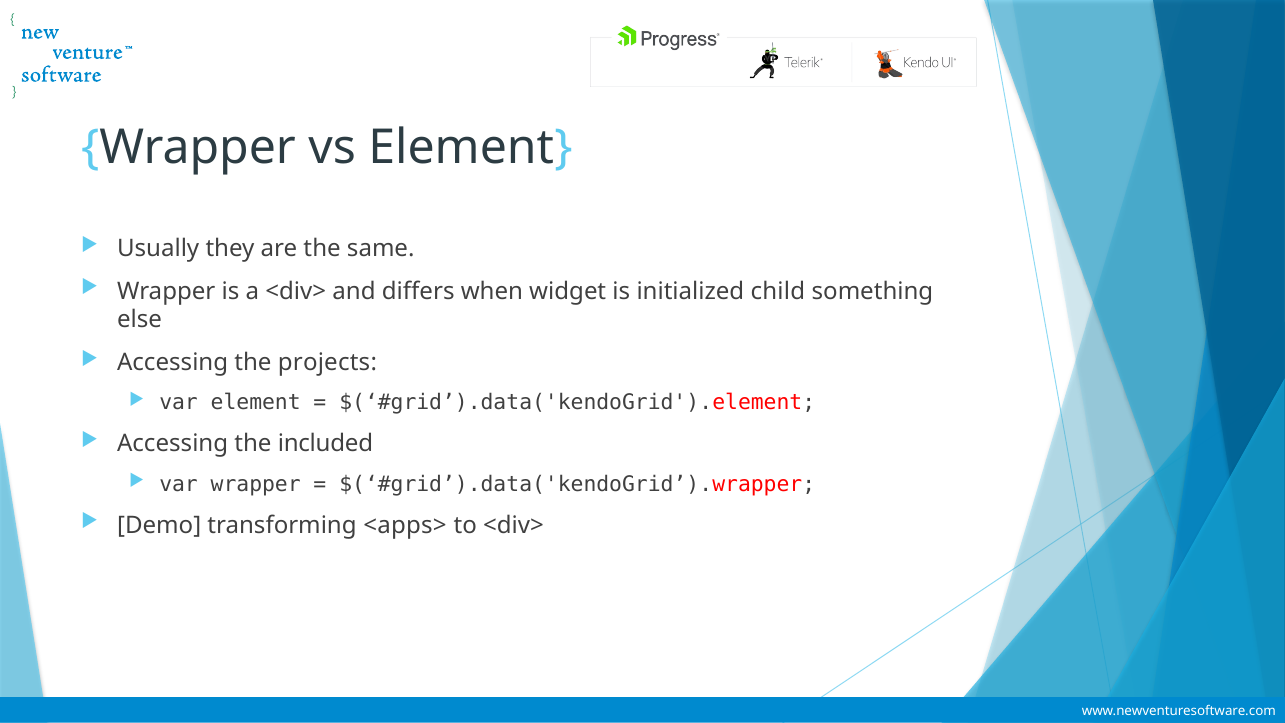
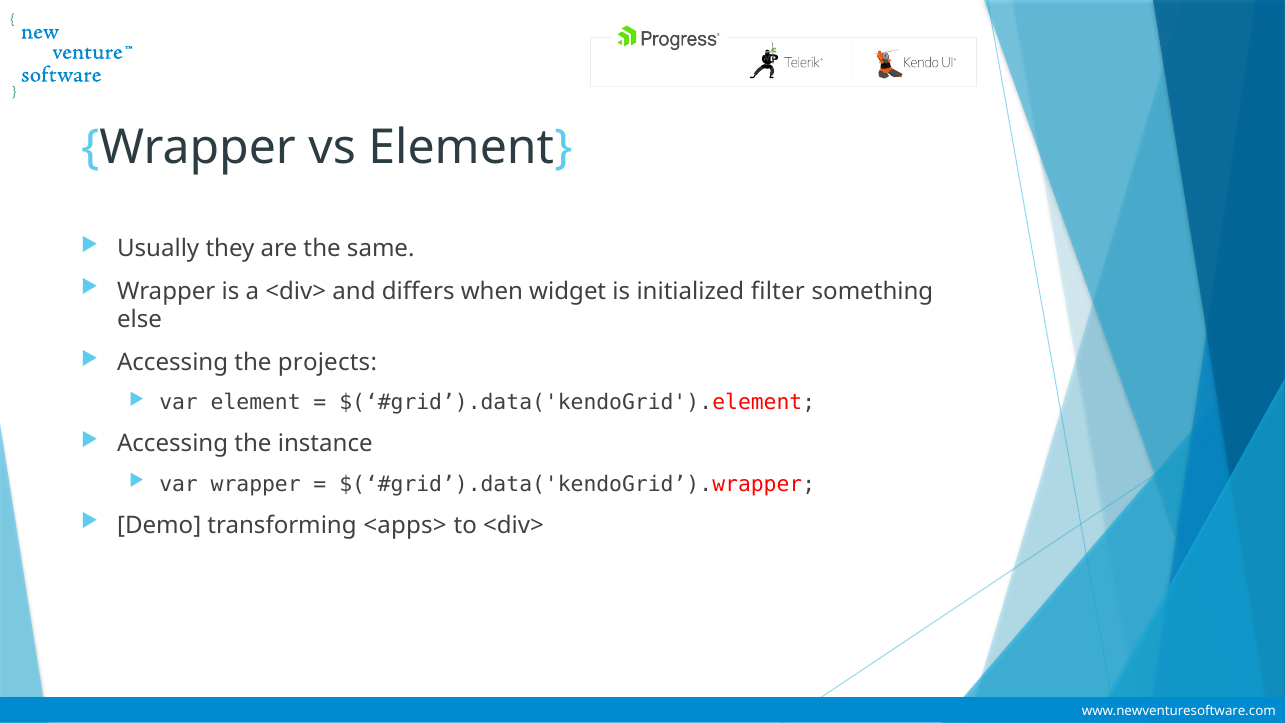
child: child -> filter (778, 291)
included: included -> instance (325, 444)
